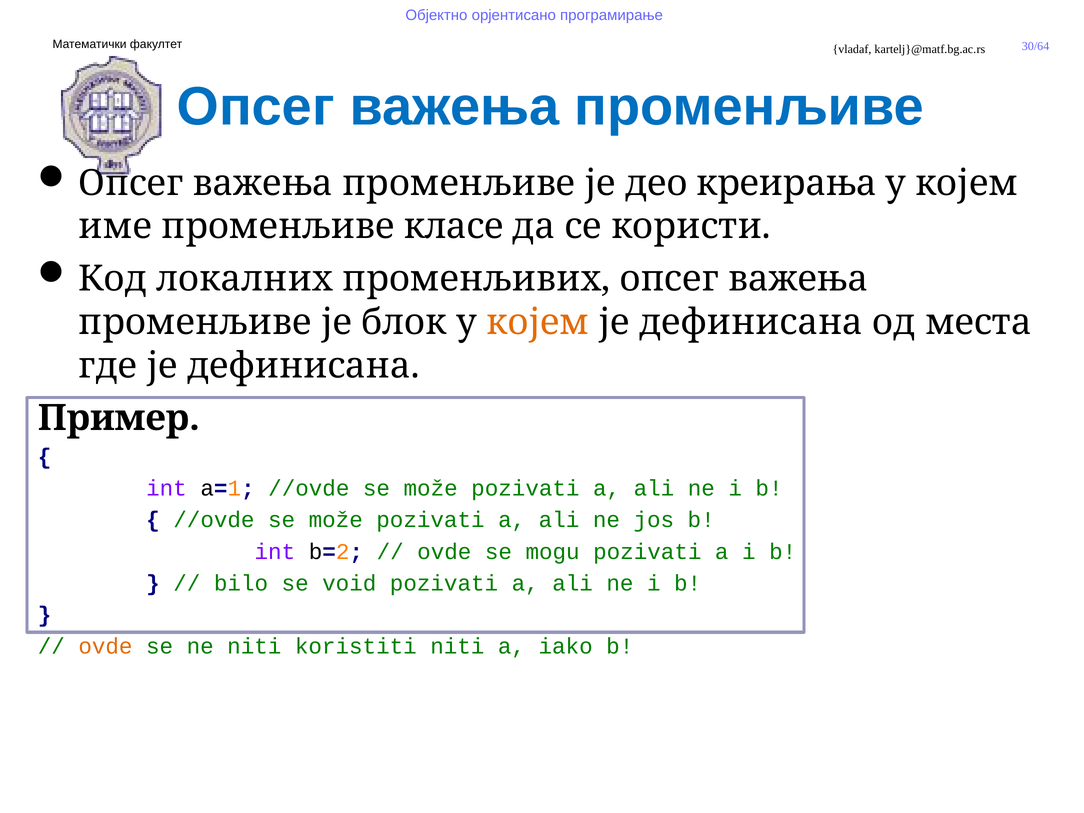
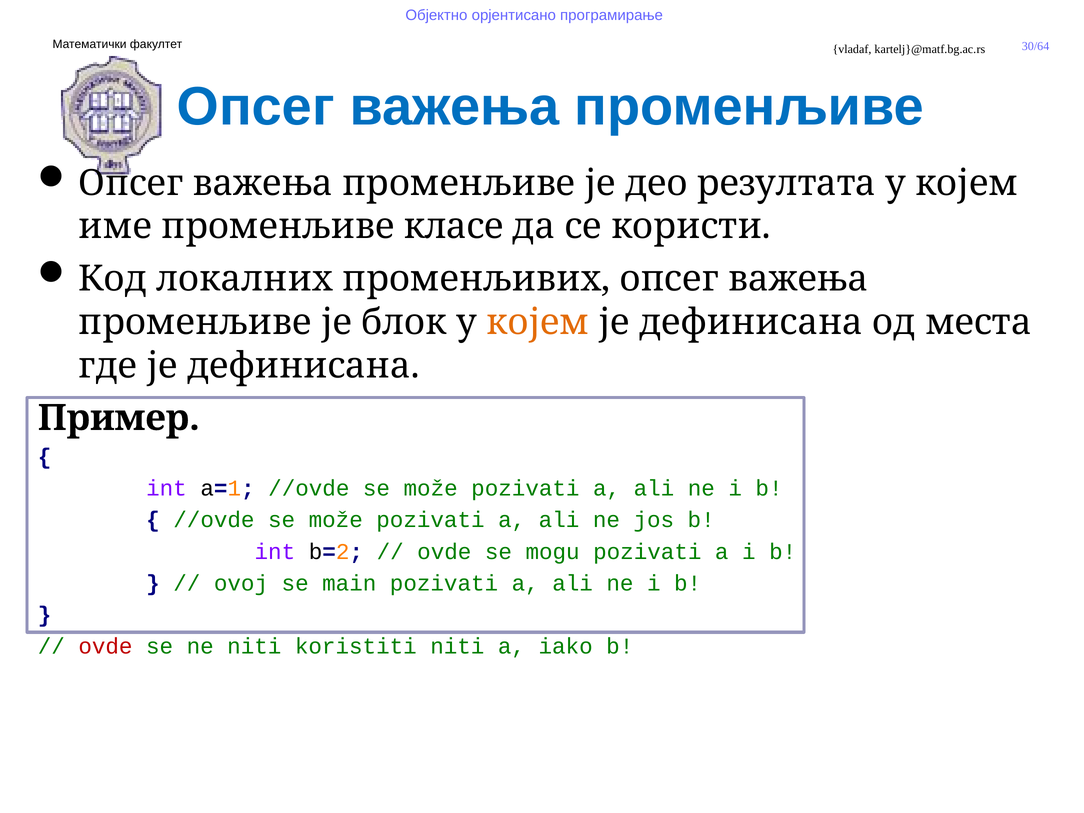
креирања: креирања -> резултата (787, 183)
bilo: bilo -> ovoj (241, 583)
void: void -> main (349, 583)
ovde colour: orange -> red (105, 647)
